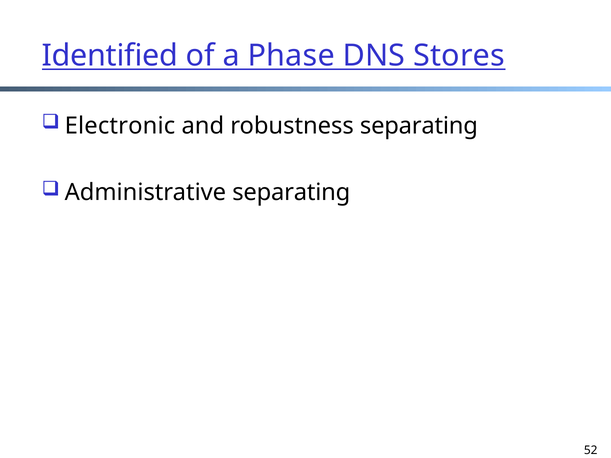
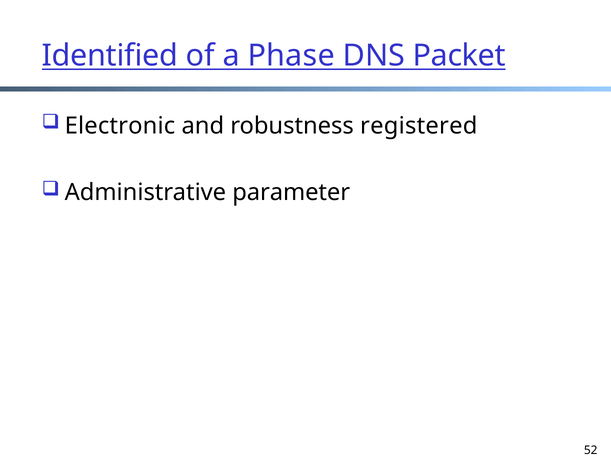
Stores: Stores -> Packet (459, 56)
robustness separating: separating -> registered (419, 126)
Administrative separating: separating -> parameter (291, 192)
